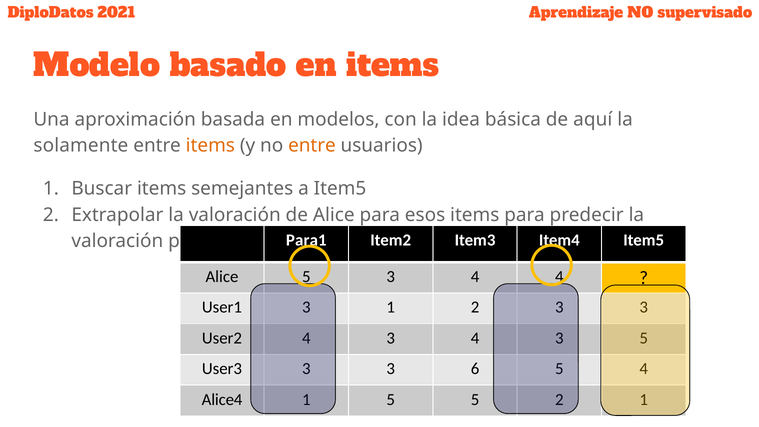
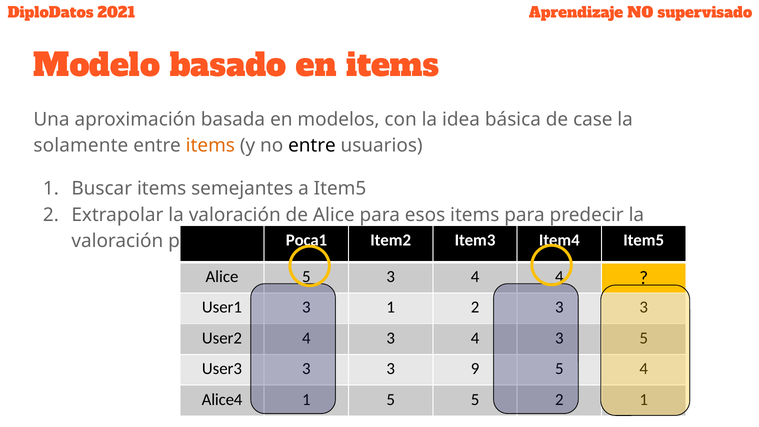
aquí: aquí -> case (593, 119)
entre colour: orange -> black (312, 146)
Para1: Para1 -> Poca1 (306, 240)
6: 6 -> 9 (475, 369)
